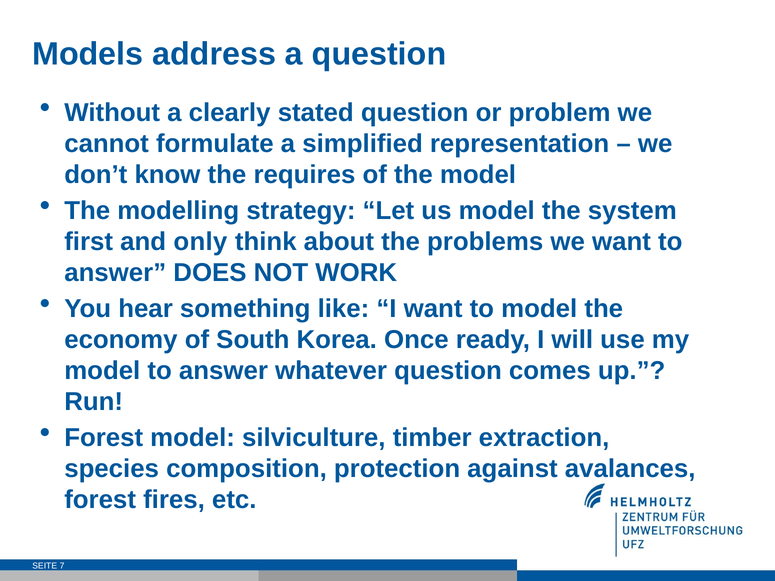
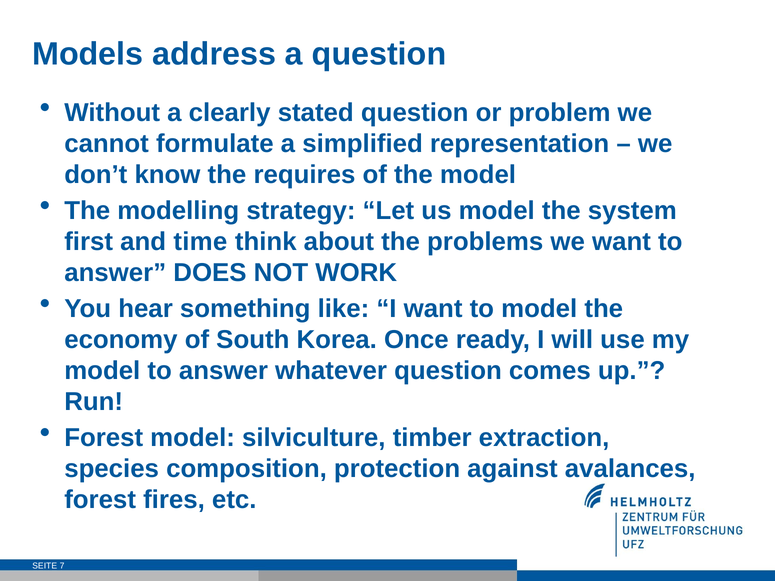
only: only -> time (200, 242)
